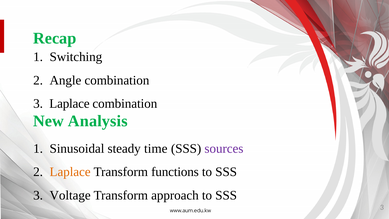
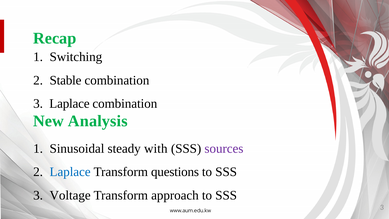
Angle: Angle -> Stable (66, 80)
time: time -> with (156, 148)
Laplace colour: orange -> blue (70, 172)
functions: functions -> questions (175, 172)
